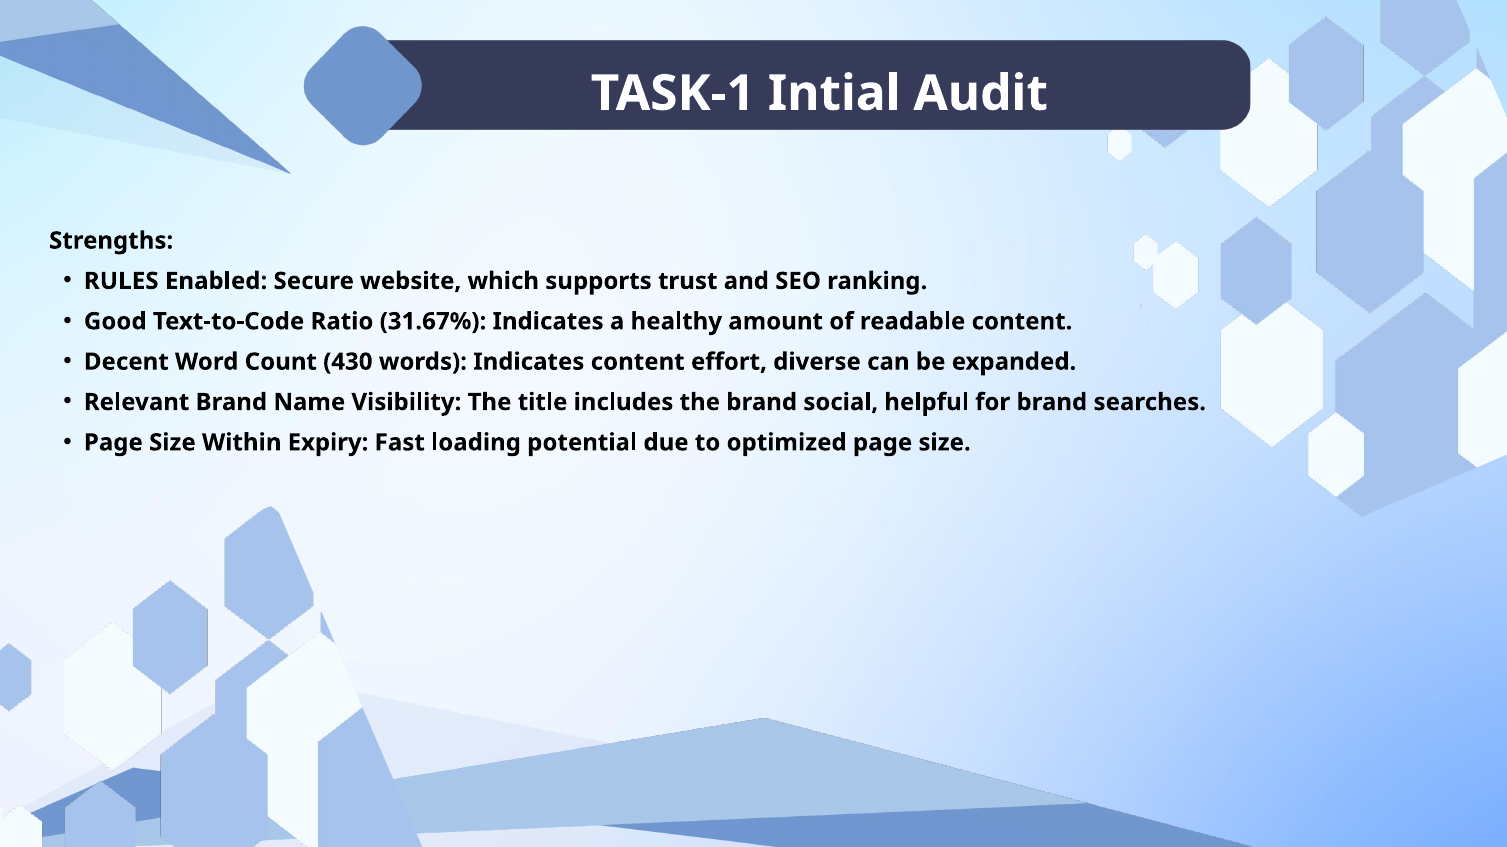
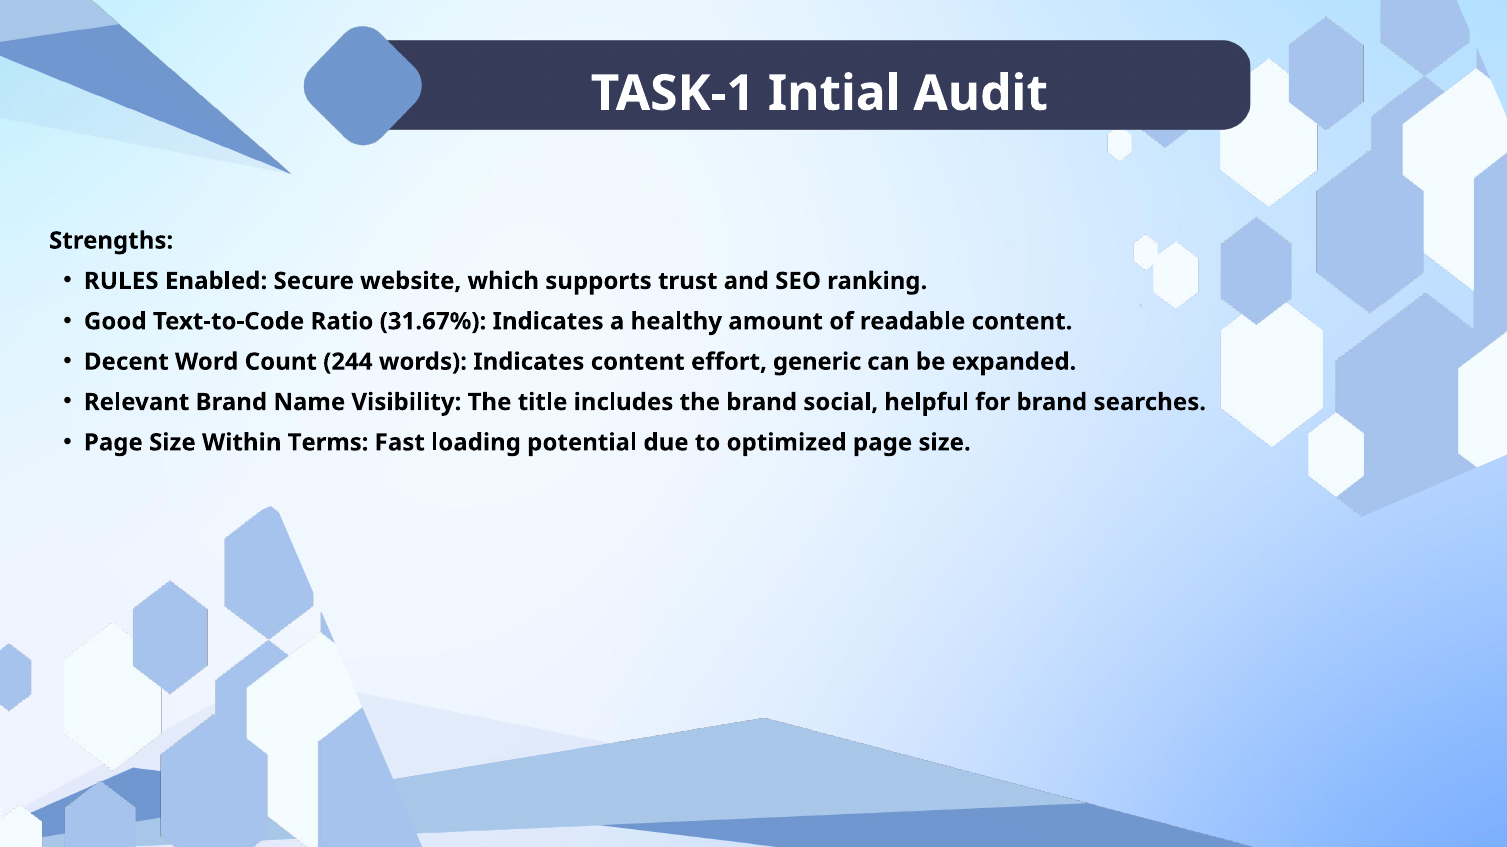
430: 430 -> 244 (348, 362)
diverse: diverse -> generic (817, 362)
Expiry: Expiry -> Terms (328, 443)
